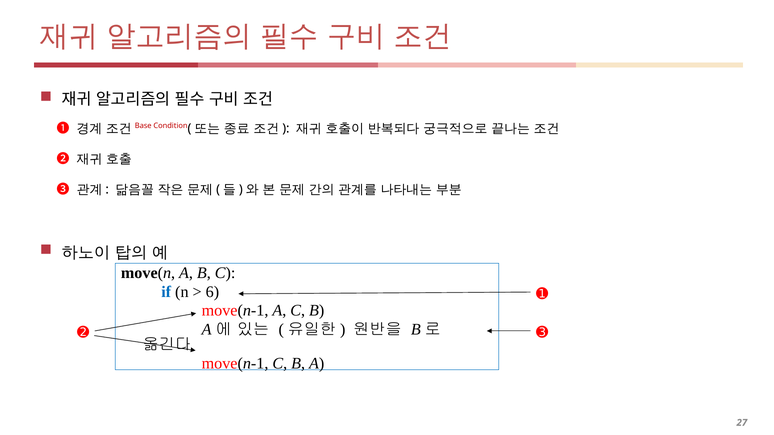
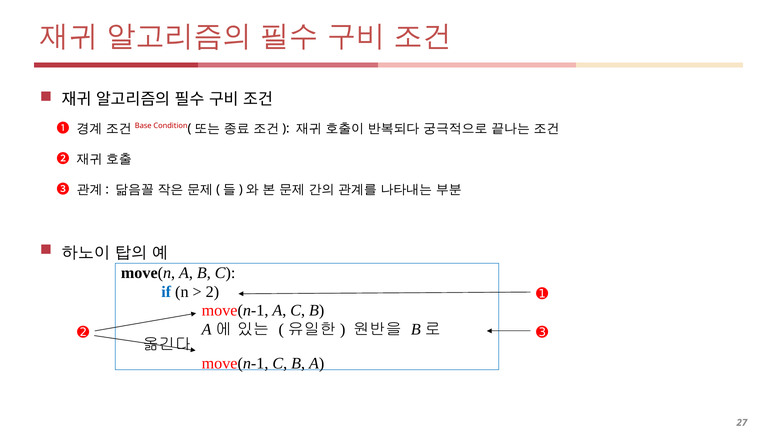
6: 6 -> 2 (212, 292)
